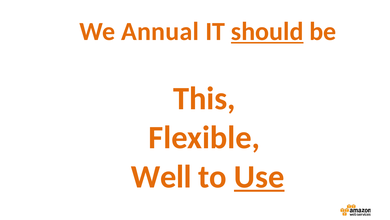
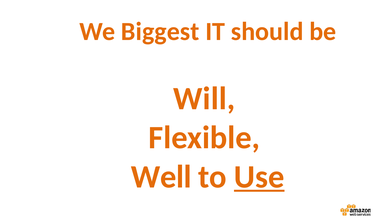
Annual: Annual -> Biggest (160, 32)
should underline: present -> none (267, 32)
This: This -> Will (204, 98)
